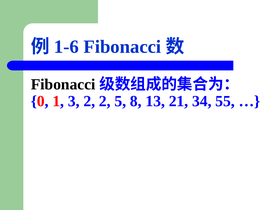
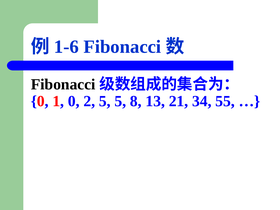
1 3: 3 -> 0 (74, 101)
2 2: 2 -> 5 (105, 101)
